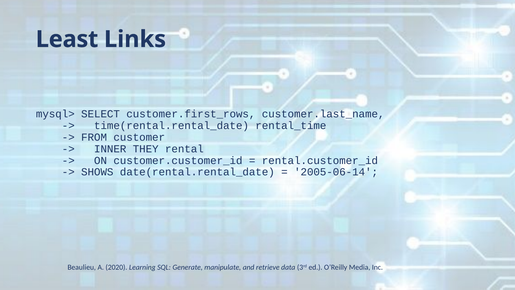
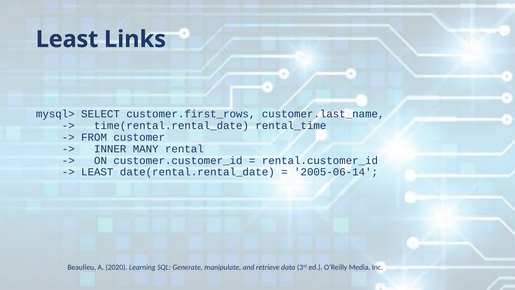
THEY: THEY -> MANY (146, 149)
SHOWS: SHOWS -> LEAST (97, 172)
